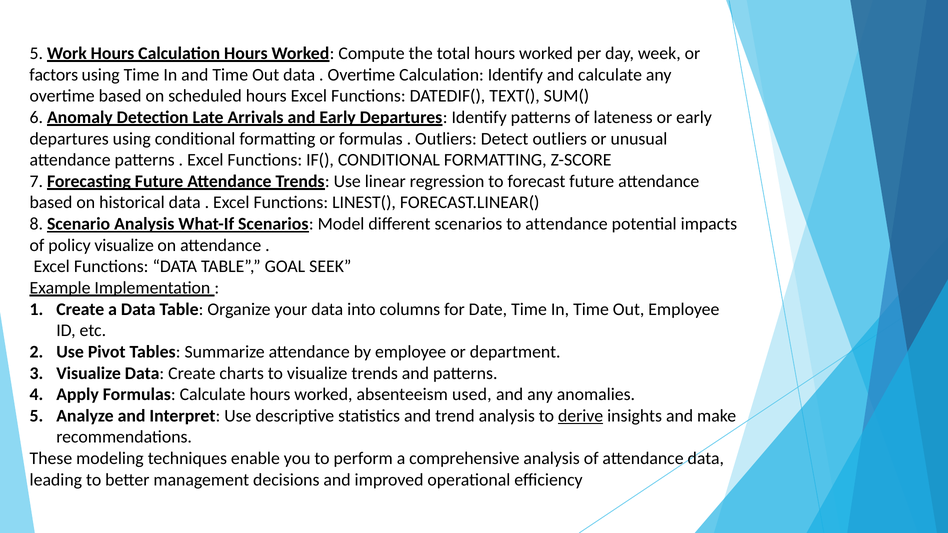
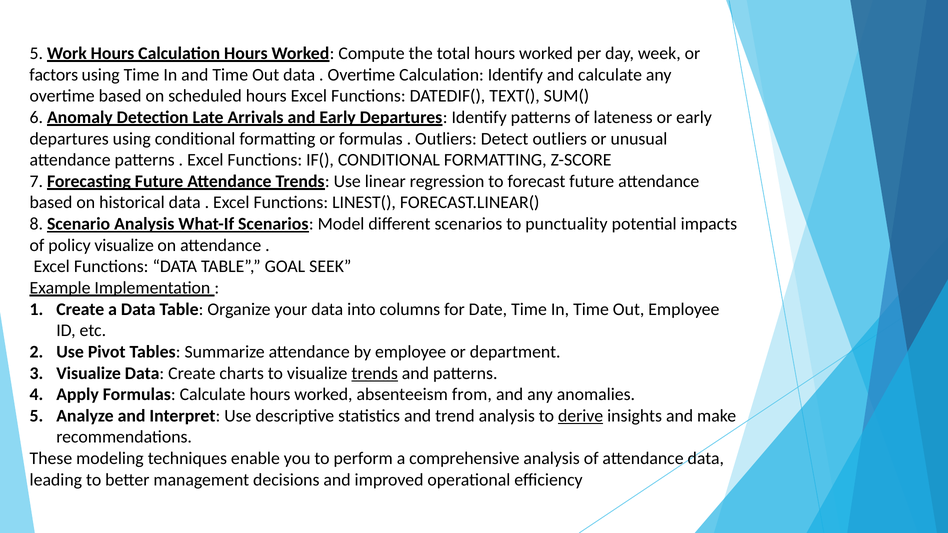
to attendance: attendance -> punctuality (566, 224)
trends underline: none -> present (375, 373)
used: used -> from (472, 395)
